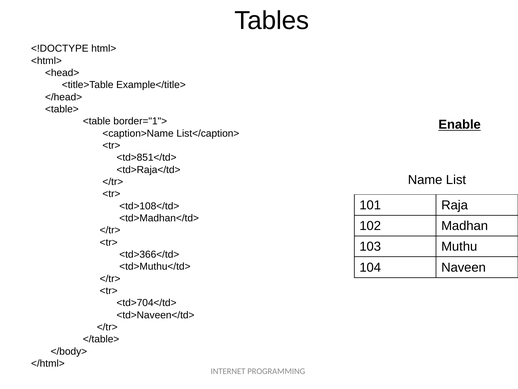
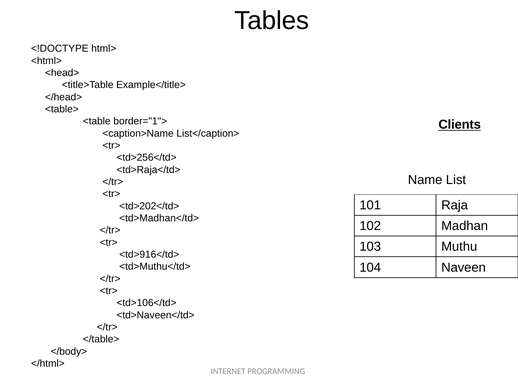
Enable: Enable -> Clients (460, 124)
<td>851</td>: <td>851</td> -> <td>256</td> (147, 157)
<td>108</td>: <td>108</td> -> <td>202</td> (149, 206)
<td>366</td>: <td>366</td> -> <td>916</td> (149, 254)
<td>704</td>: <td>704</td> -> <td>106</td> (147, 303)
